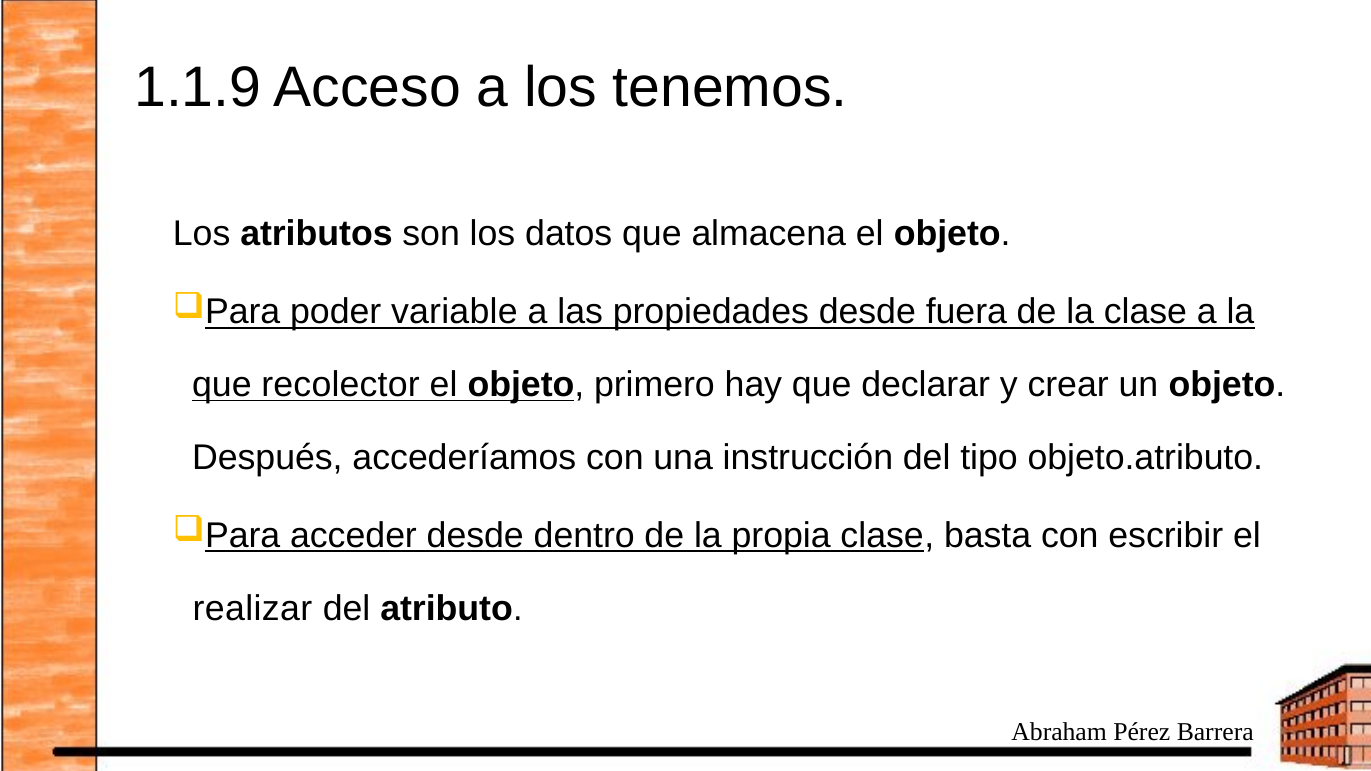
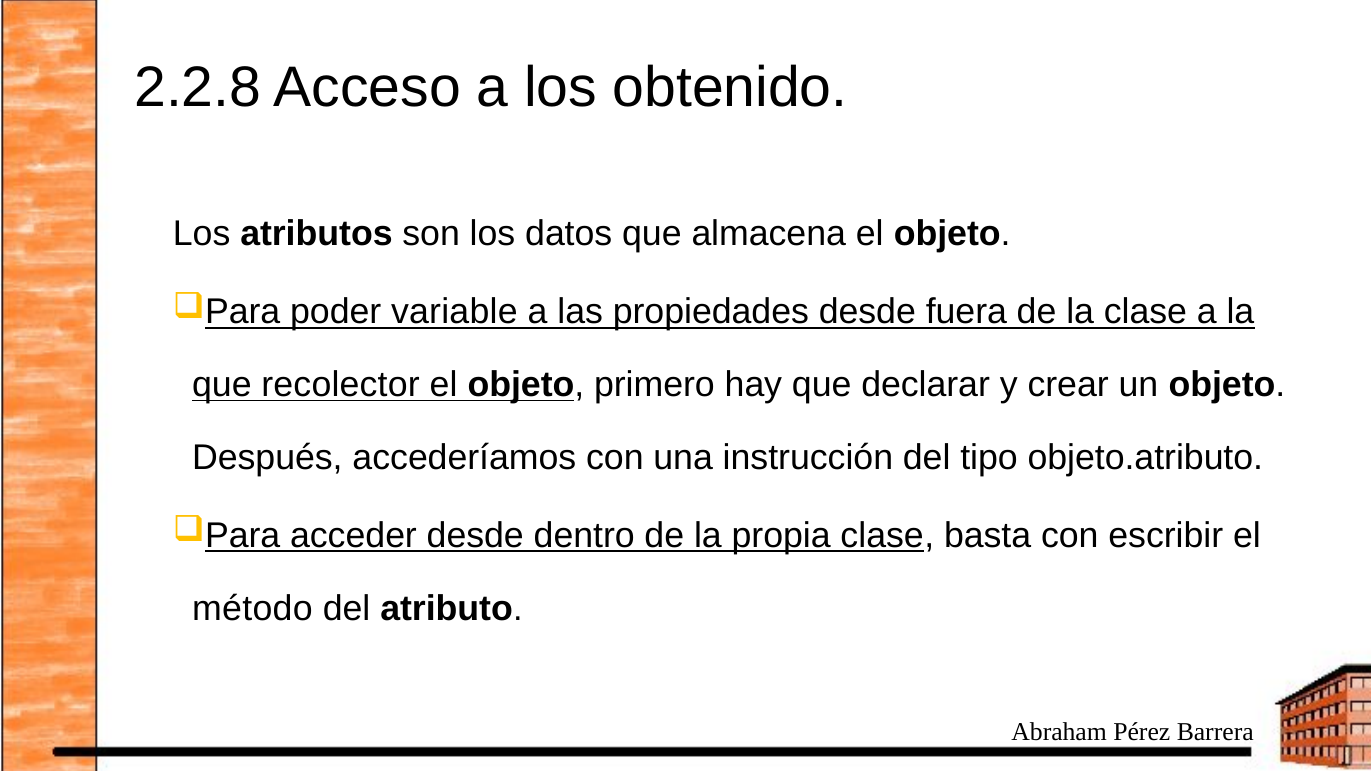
1.1.9: 1.1.9 -> 2.2.8 (198, 87)
tenemos: tenemos -> obtenido (730, 87)
realizar: realizar -> método (252, 609)
